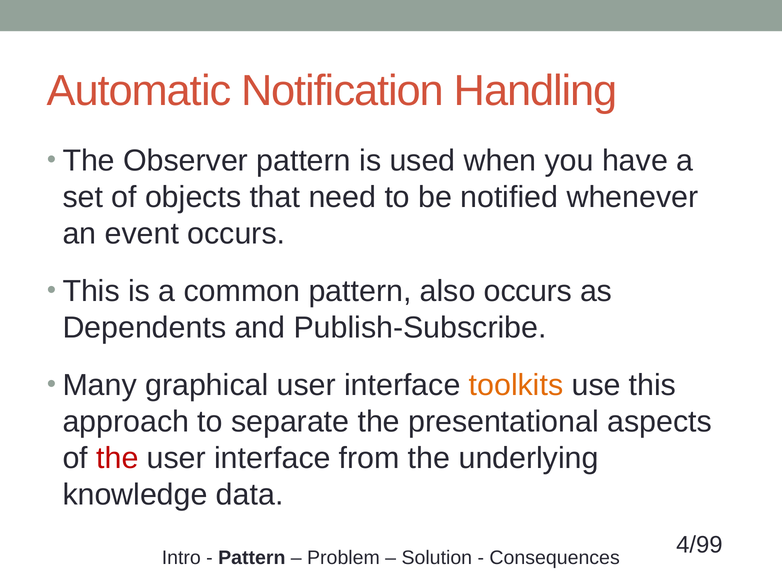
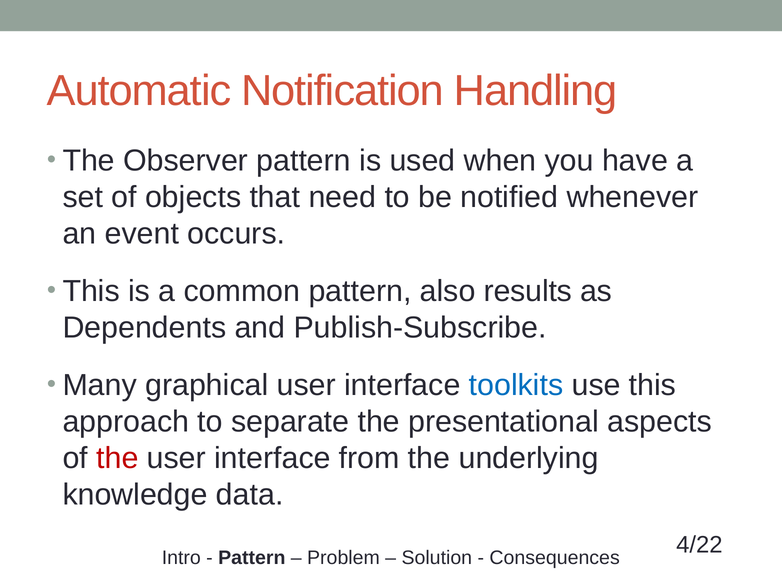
also occurs: occurs -> results (528, 292)
toolkits colour: orange -> blue (516, 386)
4/99: 4/99 -> 4/22 (699, 545)
